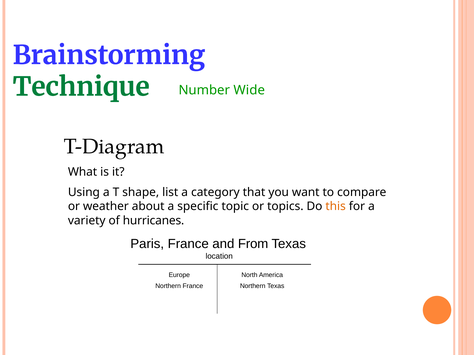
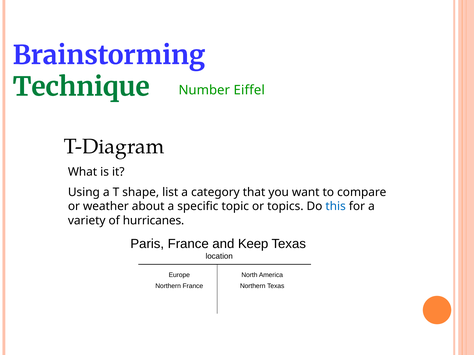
Wide: Wide -> Eiffel (249, 90)
this colour: orange -> blue (336, 207)
From: From -> Keep (253, 244)
